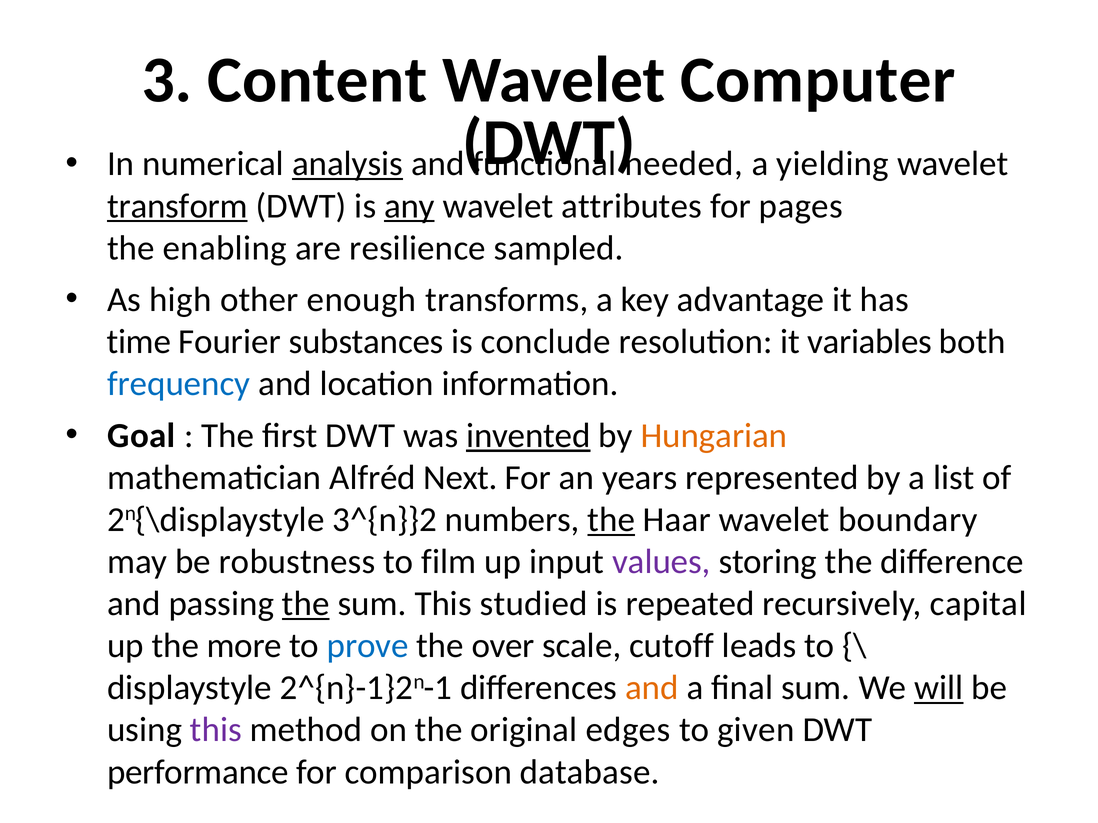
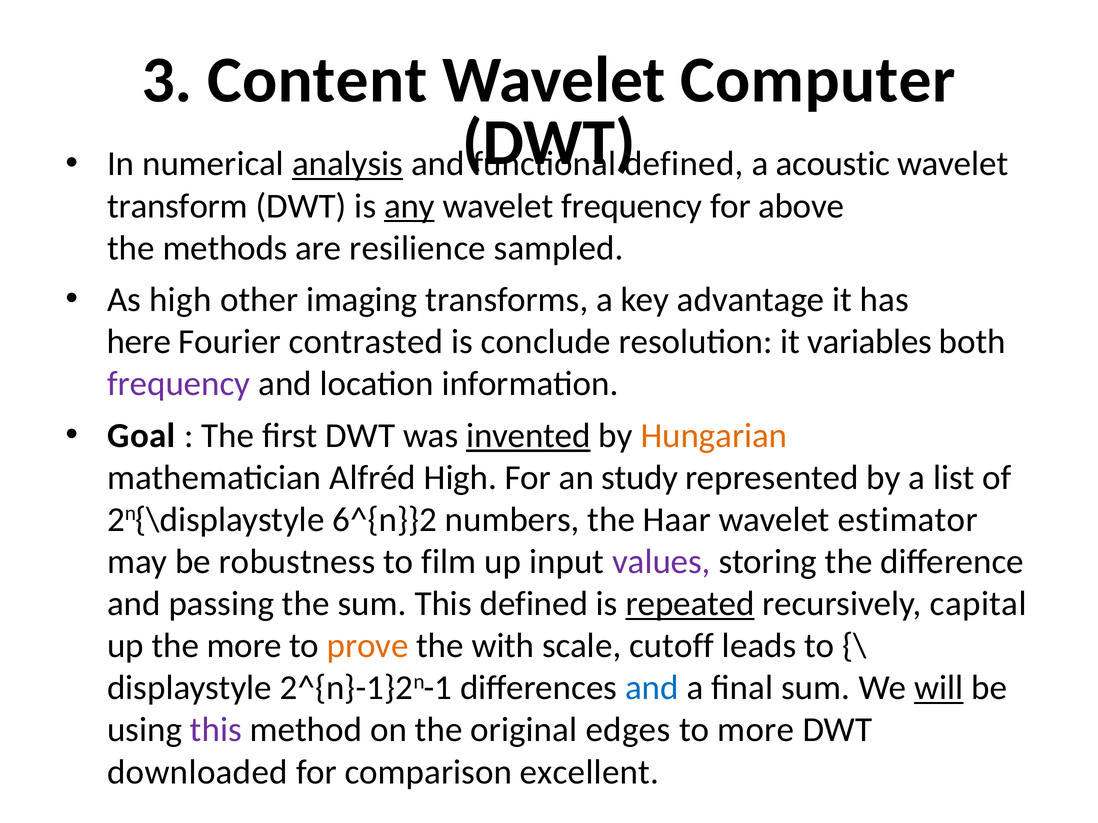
needed: needed -> defined (684, 164)
yielding: yielding -> acoustic (833, 164)
transform underline: present -> none (177, 206)
wavelet attributes: attributes -> frequency (632, 206)
pages: pages -> above (801, 206)
enabling: enabling -> methods (225, 248)
enough: enough -> imaging (362, 300)
time: time -> here (139, 342)
substances: substances -> contrasted (366, 342)
frequency colour: blue -> purple (179, 384)
Alfréd Next: Next -> High (460, 478)
years: years -> study (640, 478)
3^{n}}2: 3^{n}}2 -> 6^{n}}2 (385, 520)
the underline: present -> none (611, 520)
boundary: boundary -> estimator (908, 520)
the underline: present -> none (306, 604)
This studied: studied -> defined (534, 604)
repeated underline: none -> present (690, 604)
prove colour: blue -> orange (368, 646)
over: over -> with (503, 646)
and colour: orange -> blue (652, 688)
to given: given -> more (756, 730)
performance: performance -> downloaded (197, 772)
database: database -> excellent (590, 772)
